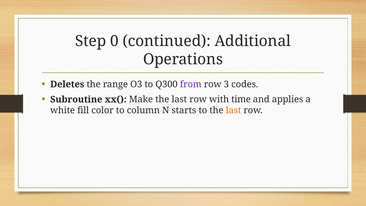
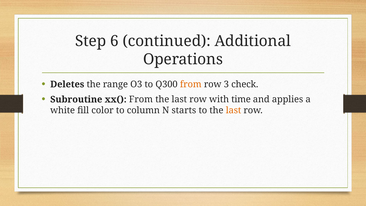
0: 0 -> 6 (114, 41)
from colour: purple -> orange (191, 84)
codes: codes -> check (245, 84)
xx( Make: Make -> From (141, 99)
